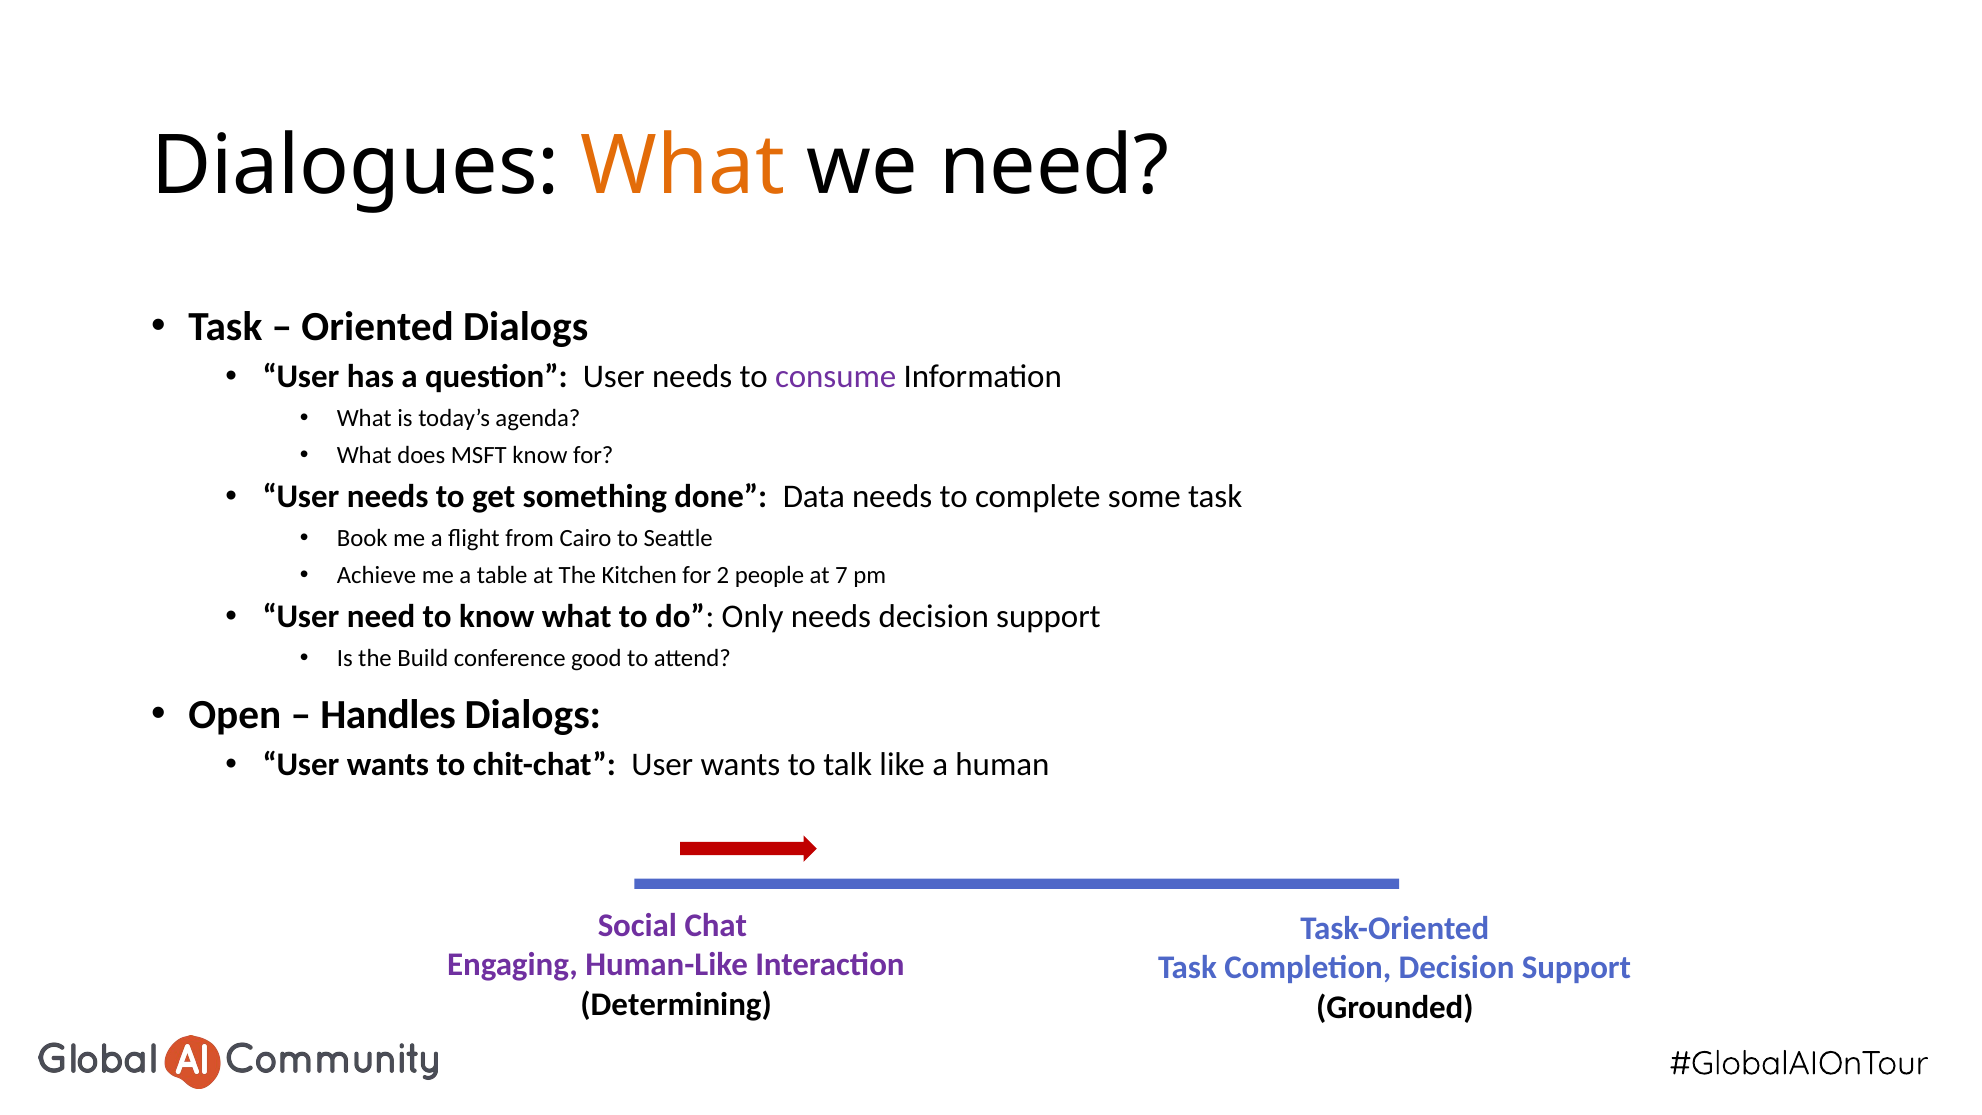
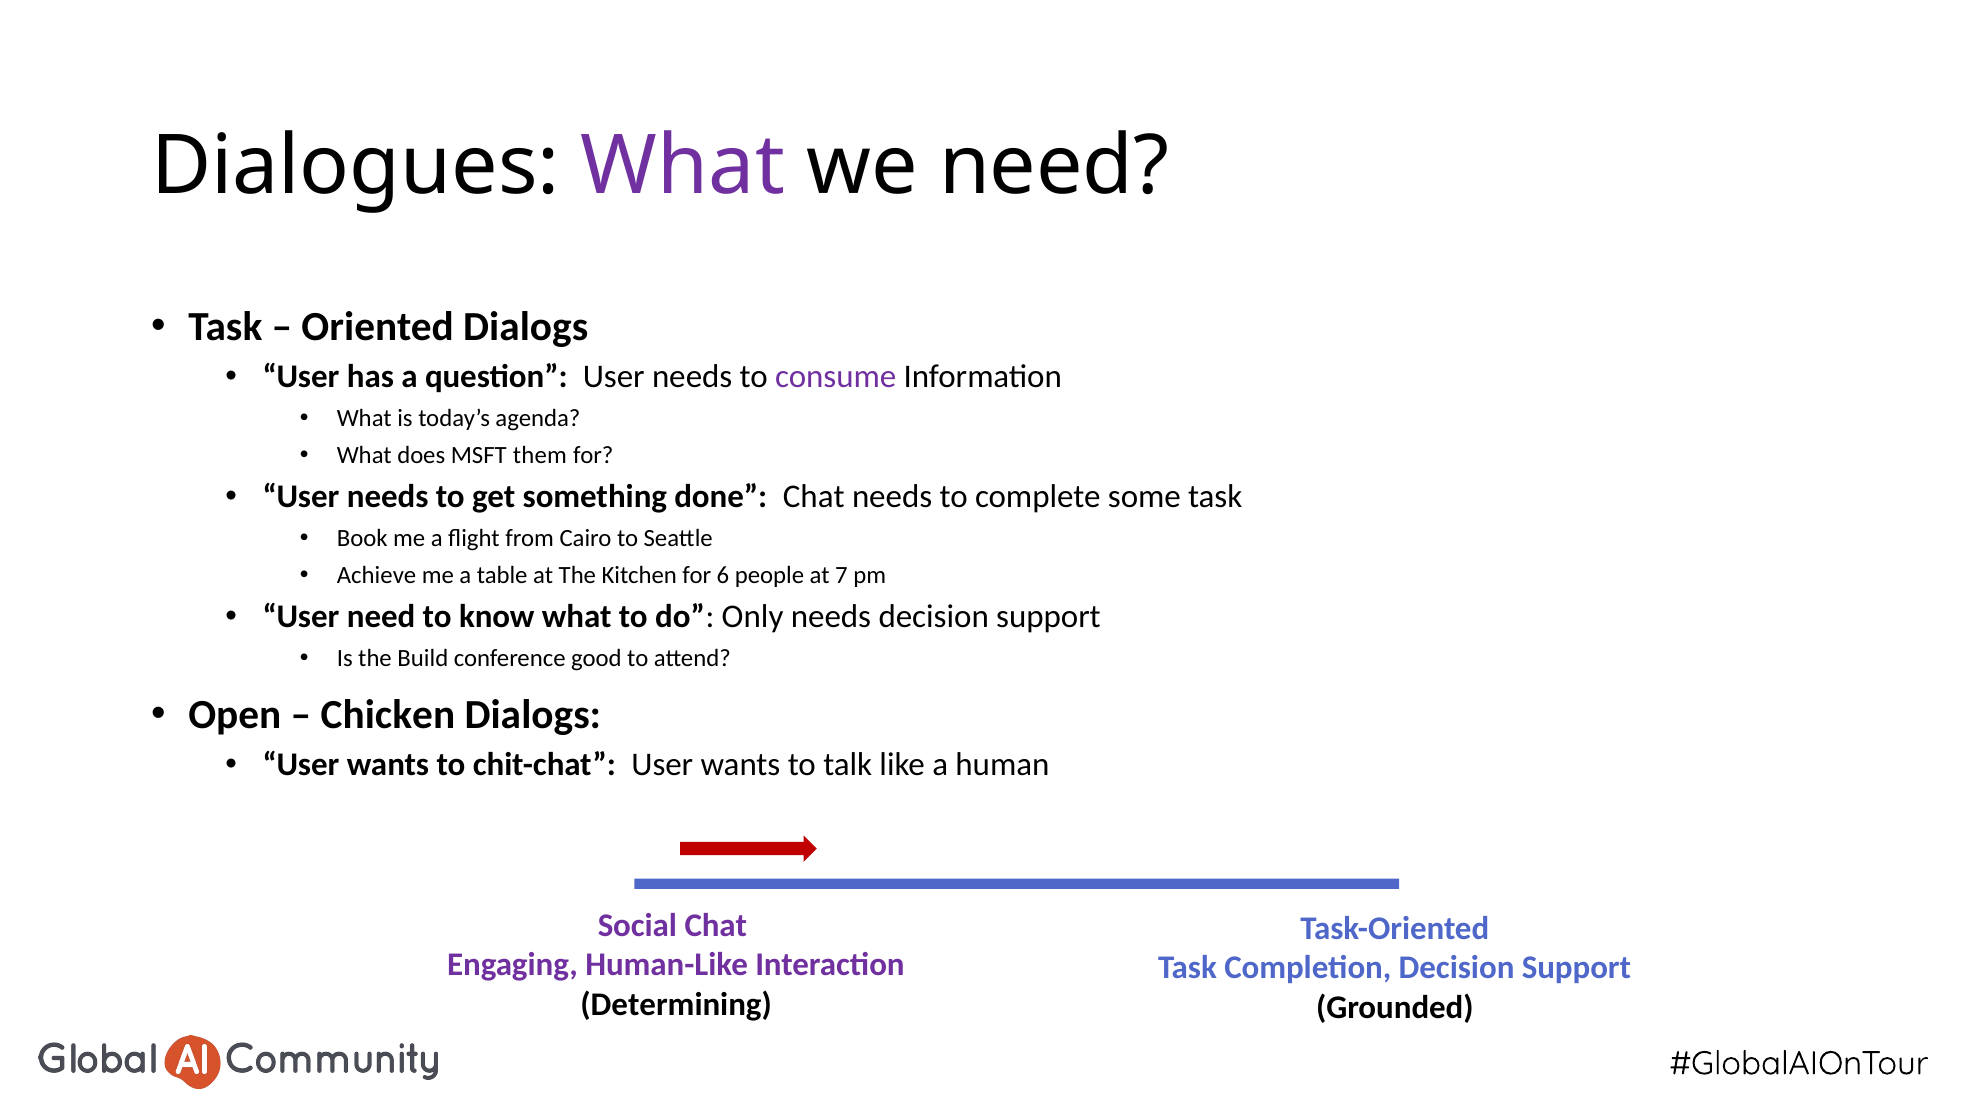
What colour: orange -> purple (683, 167)
MSFT know: know -> them (540, 455)
done Data: Data -> Chat (814, 497)
2: 2 -> 6 (723, 575)
Handles: Handles -> Chicken (388, 715)
